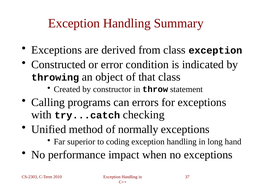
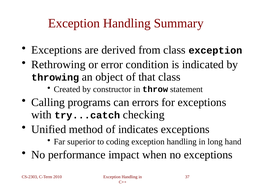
Constructed: Constructed -> Rethrowing (58, 65)
normally: normally -> indicates (138, 129)
